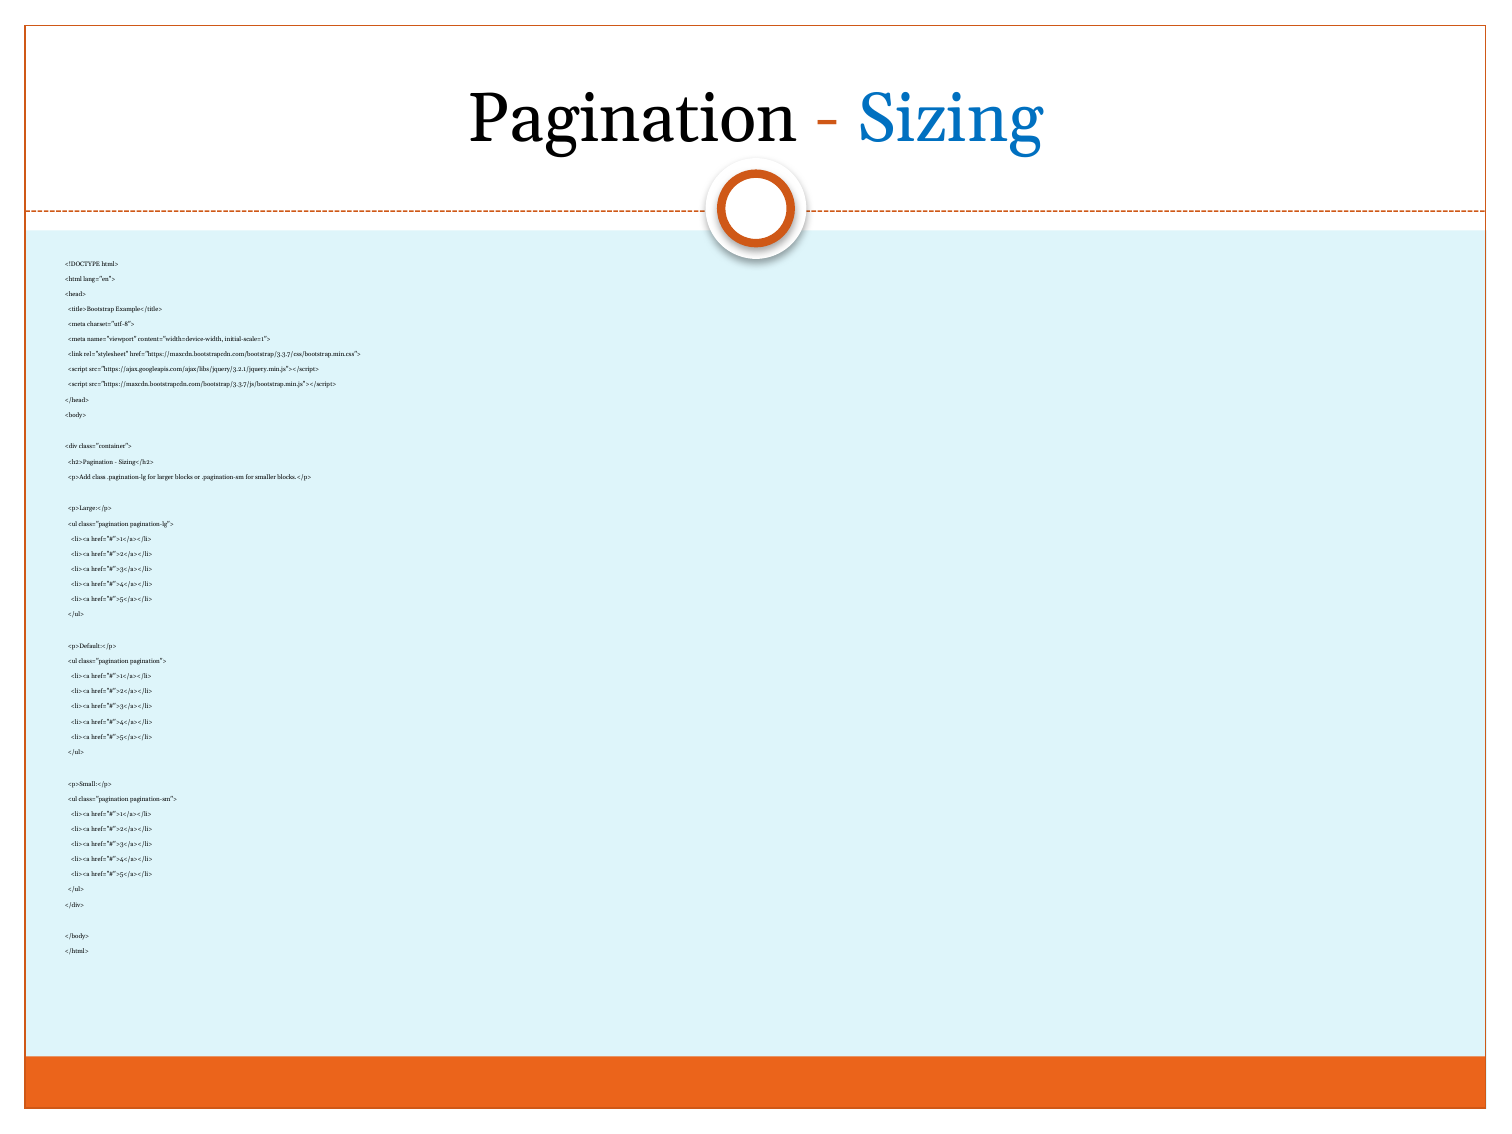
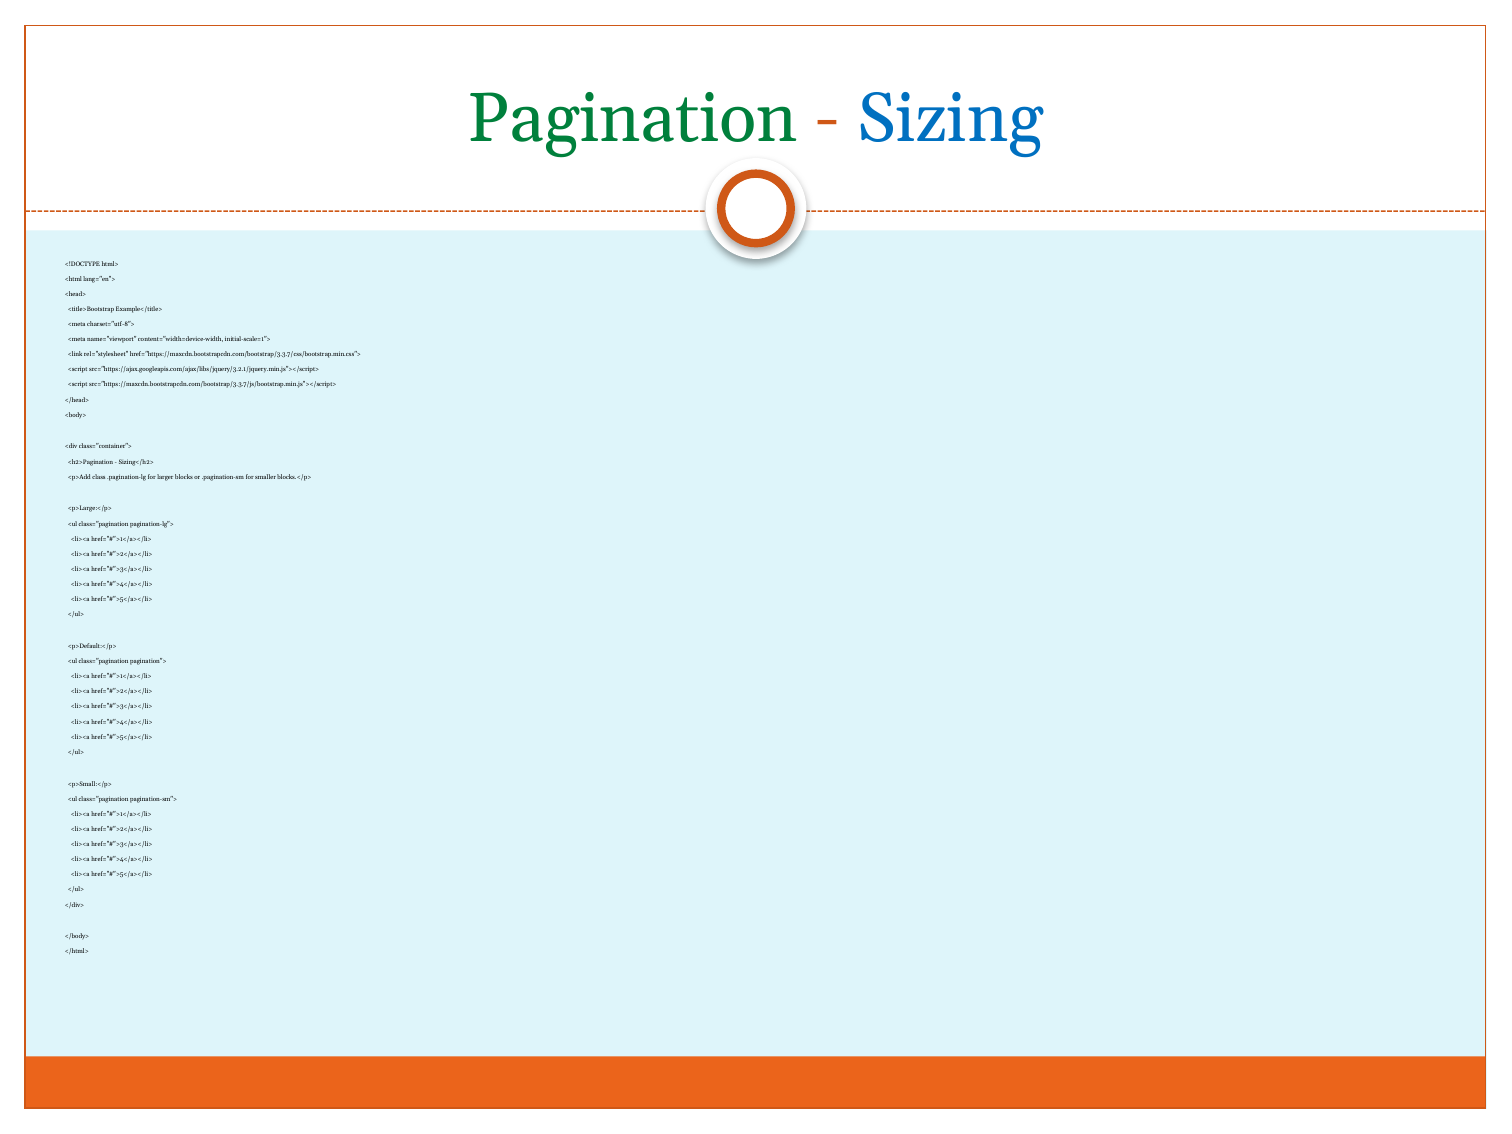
Pagination colour: black -> green (632, 119)
